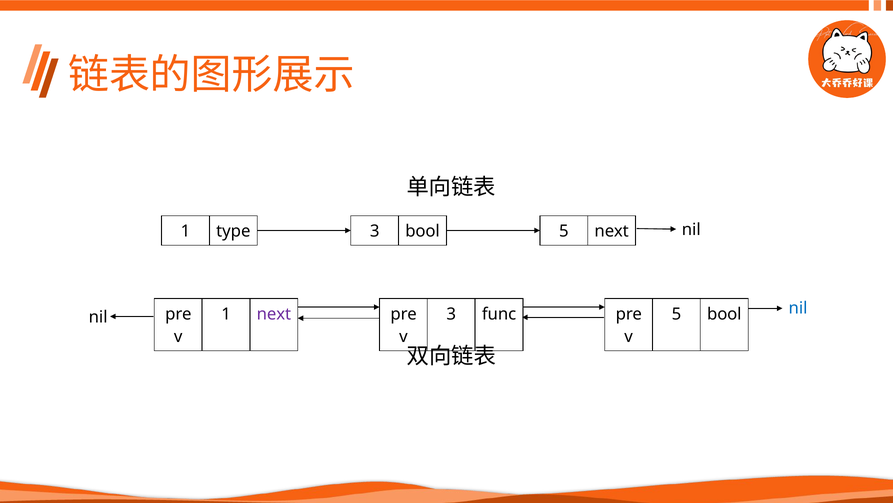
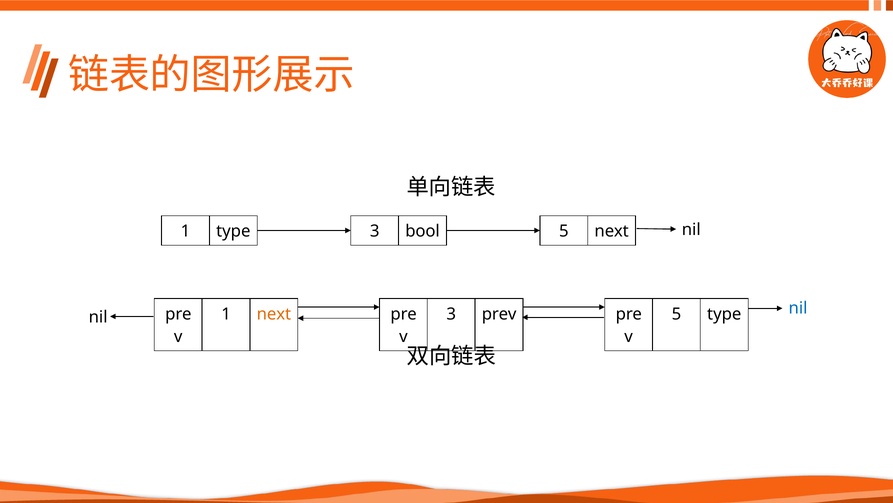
next colour: purple -> orange (274, 314)
func: func -> prev (499, 314)
5 bool: bool -> type (724, 314)
